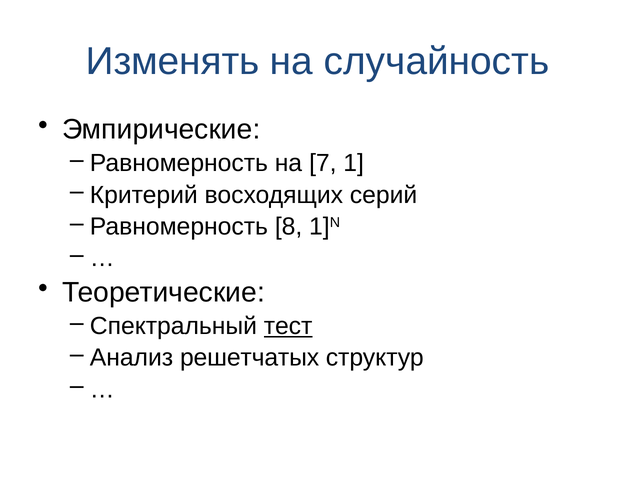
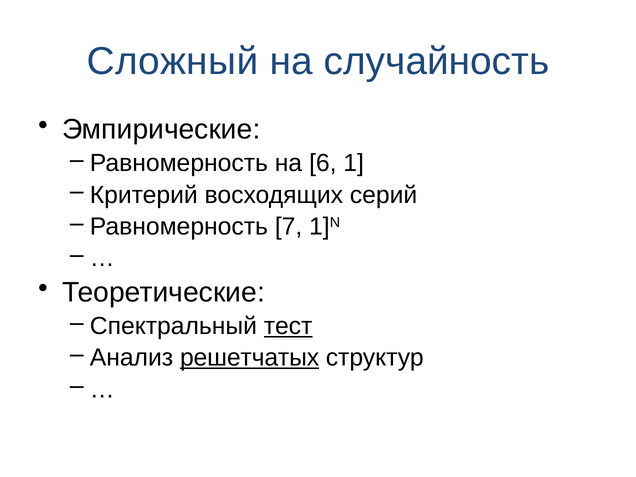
Изменять: Изменять -> Сложный (172, 62)
7: 7 -> 6 (323, 163)
8: 8 -> 7 (289, 227)
решетчатых underline: none -> present (250, 358)
